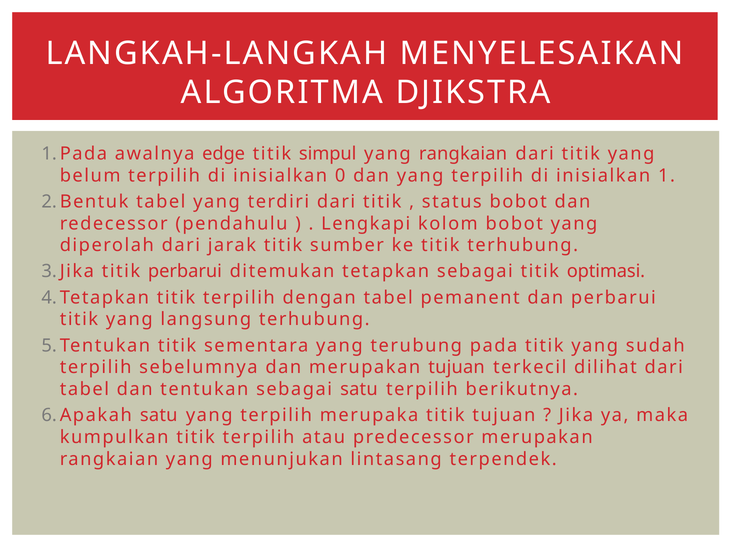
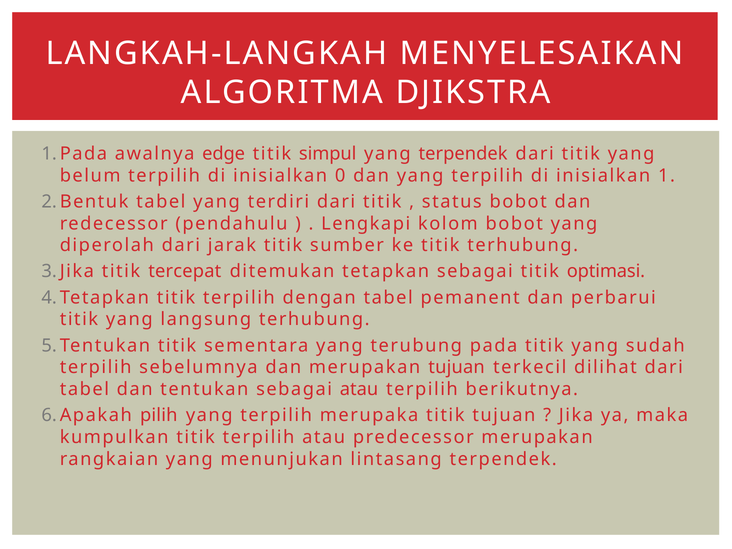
yang rangkaian: rangkaian -> terpendek (463, 154)
titik perbarui: perbarui -> tercepat (185, 271)
sebagai satu: satu -> atau (359, 389)
satu: satu -> pilih (159, 415)
